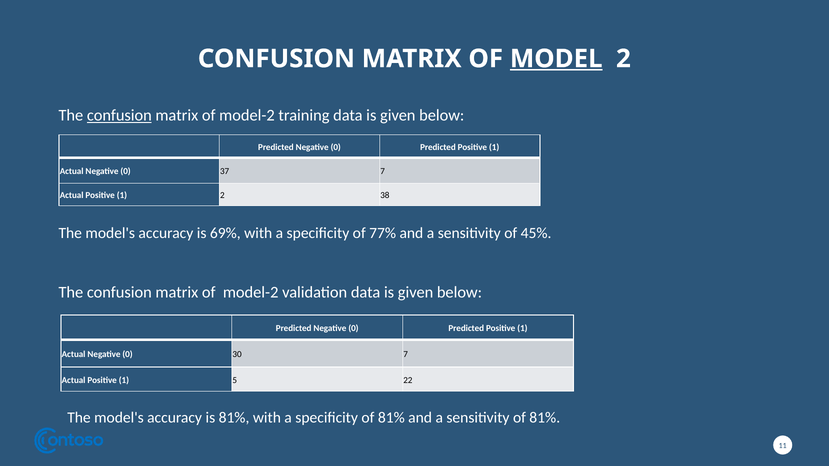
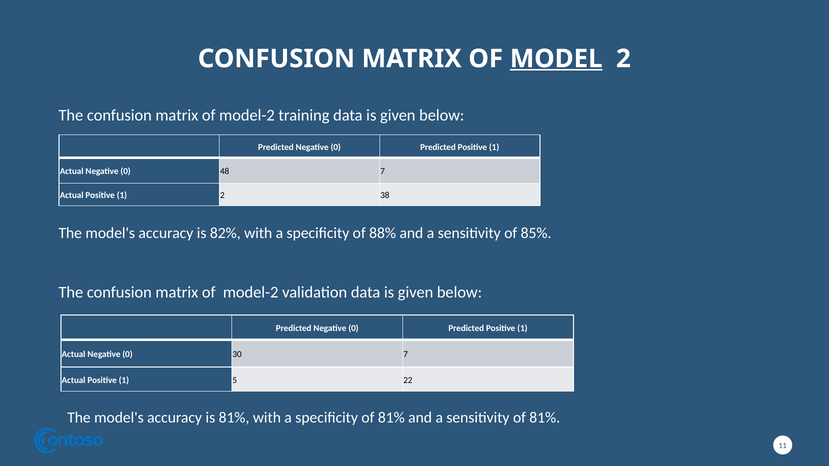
confusion underline: present -> none (119, 115)
37: 37 -> 48 (225, 172)
69%: 69% -> 82% (225, 233)
77%: 77% -> 88% (383, 233)
45%: 45% -> 85% (536, 233)
